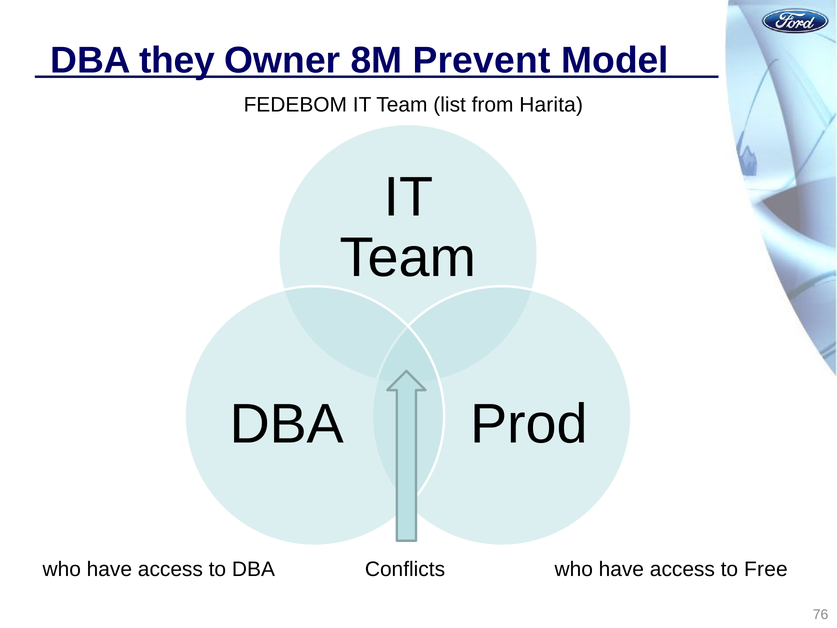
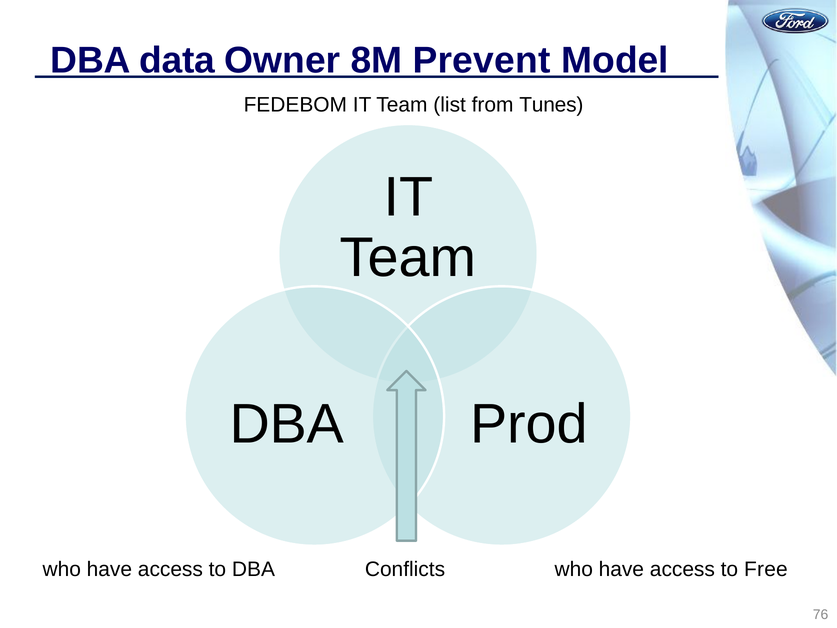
they: they -> data (177, 60)
Harita: Harita -> Tunes (551, 105)
